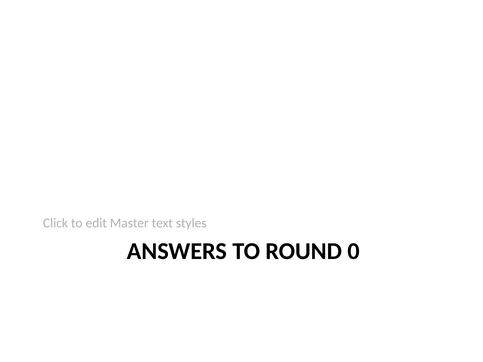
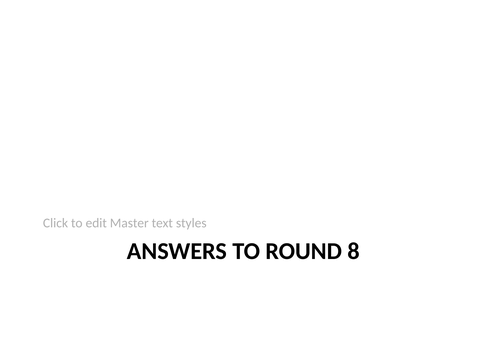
0: 0 -> 8 (354, 251)
